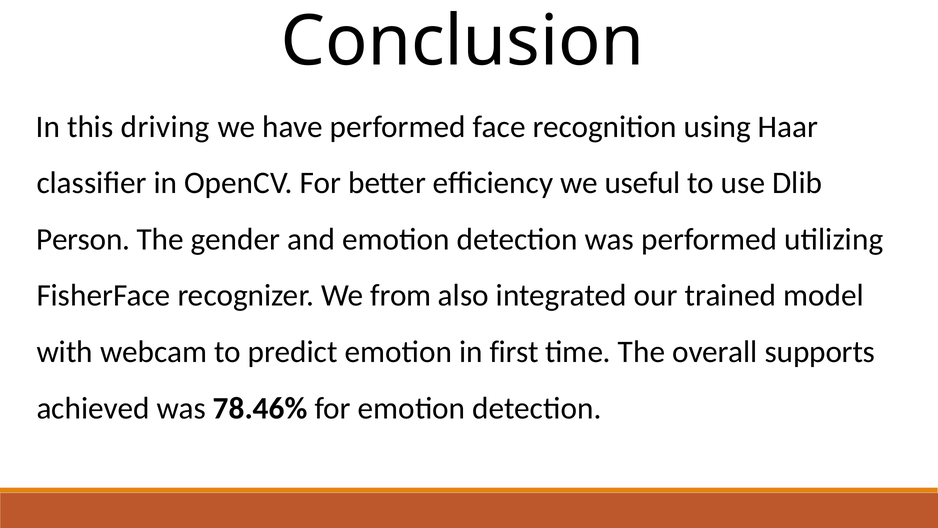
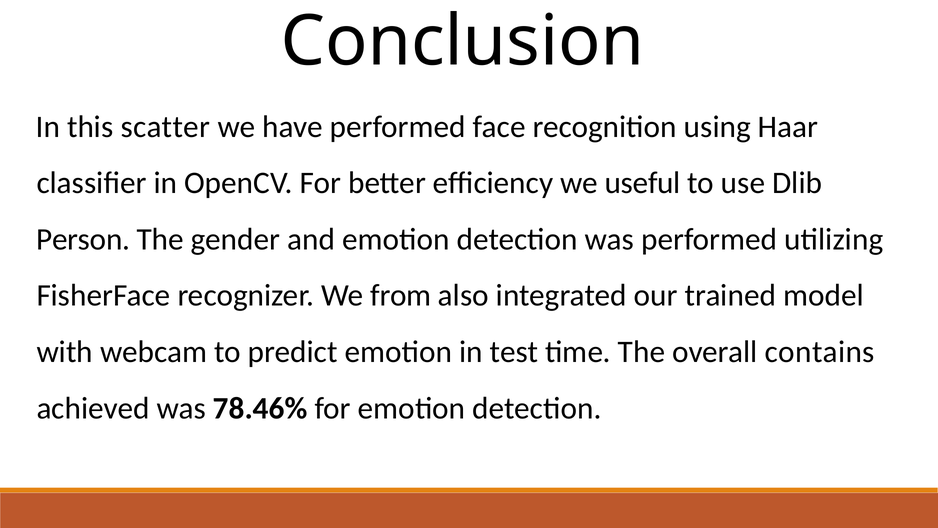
driving: driving -> scatter (165, 127)
first: first -> test (514, 352)
supports: supports -> contains (820, 352)
